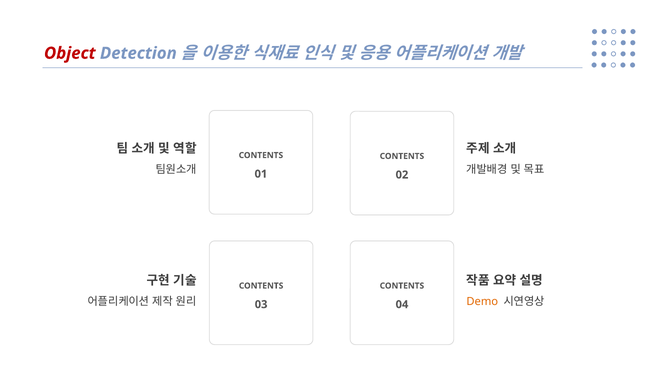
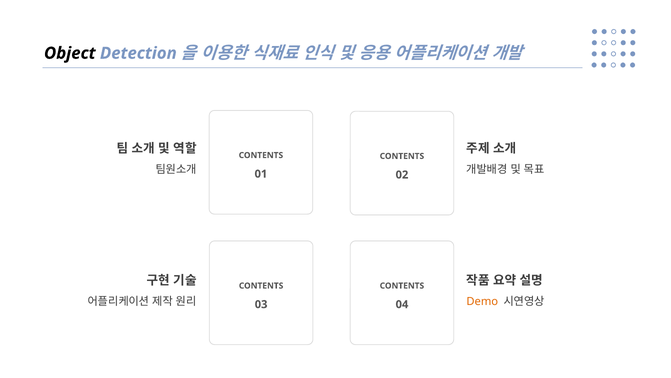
Object colour: red -> black (70, 53)
